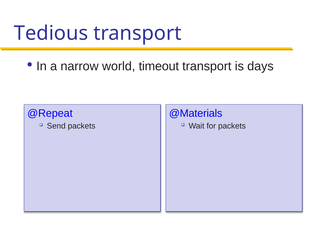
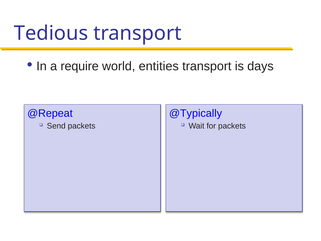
narrow: narrow -> require (80, 66)
timeout: timeout -> entities (159, 66)
@Materials: @Materials -> @Typically (196, 113)
